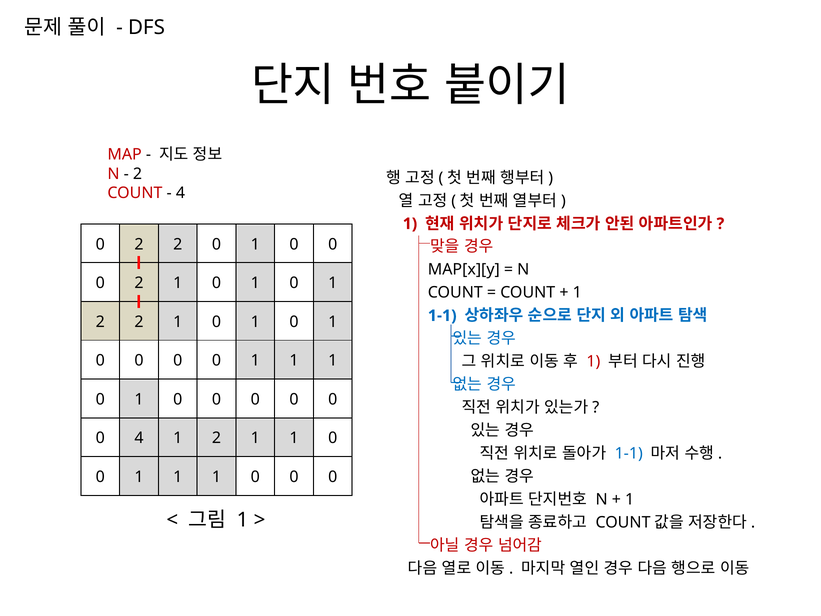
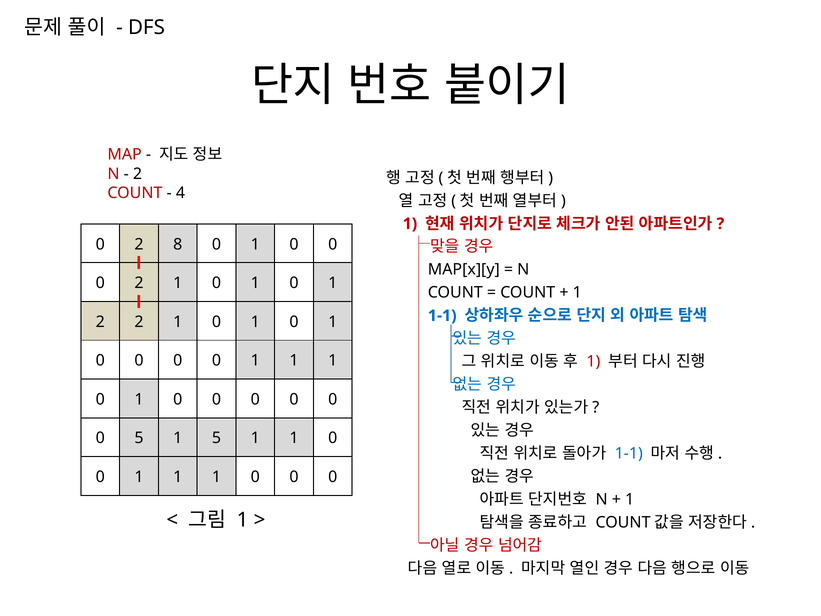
0 2 2: 2 -> 8 (178, 244)
0 4: 4 -> 5 (139, 438)
2: 2 -> 5 (217, 438)
